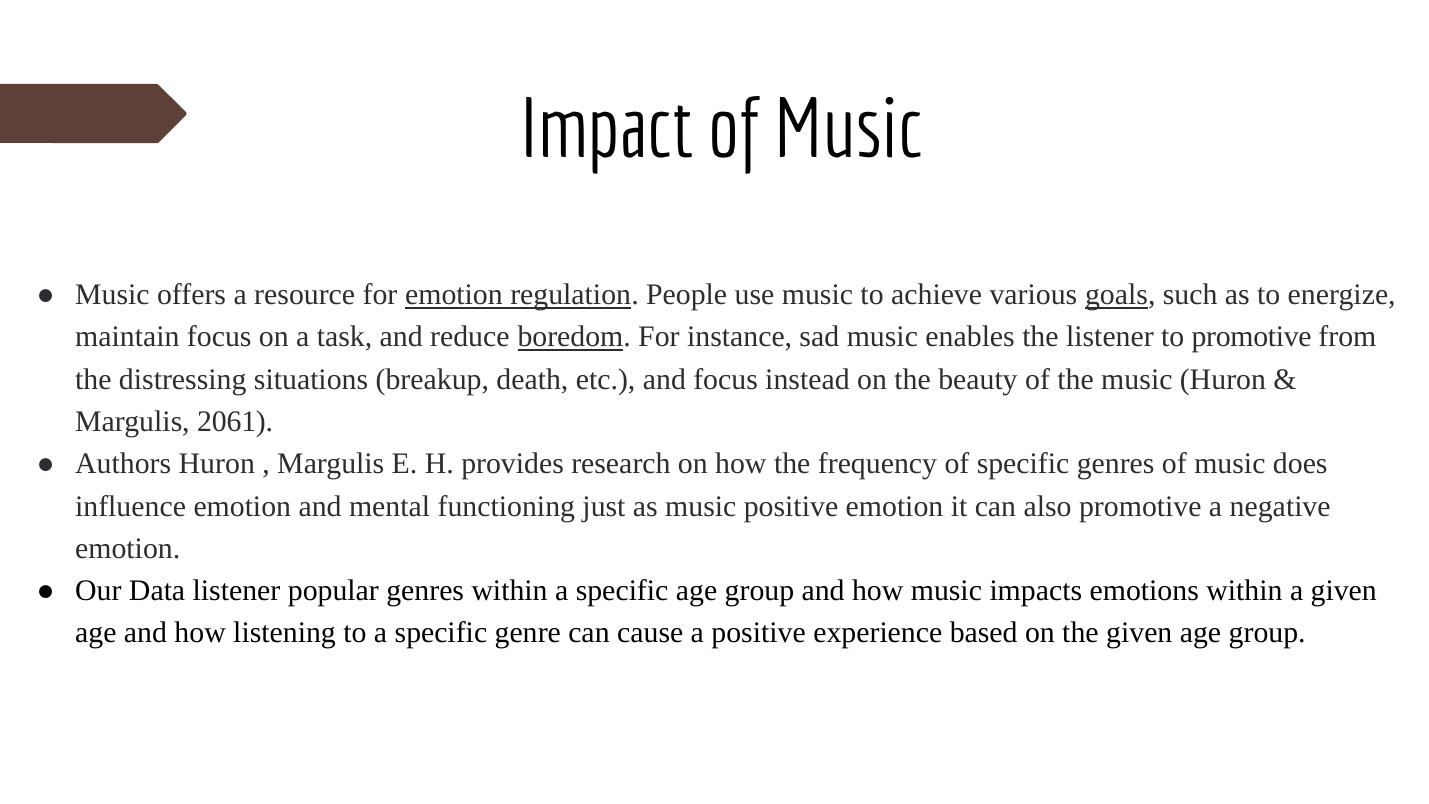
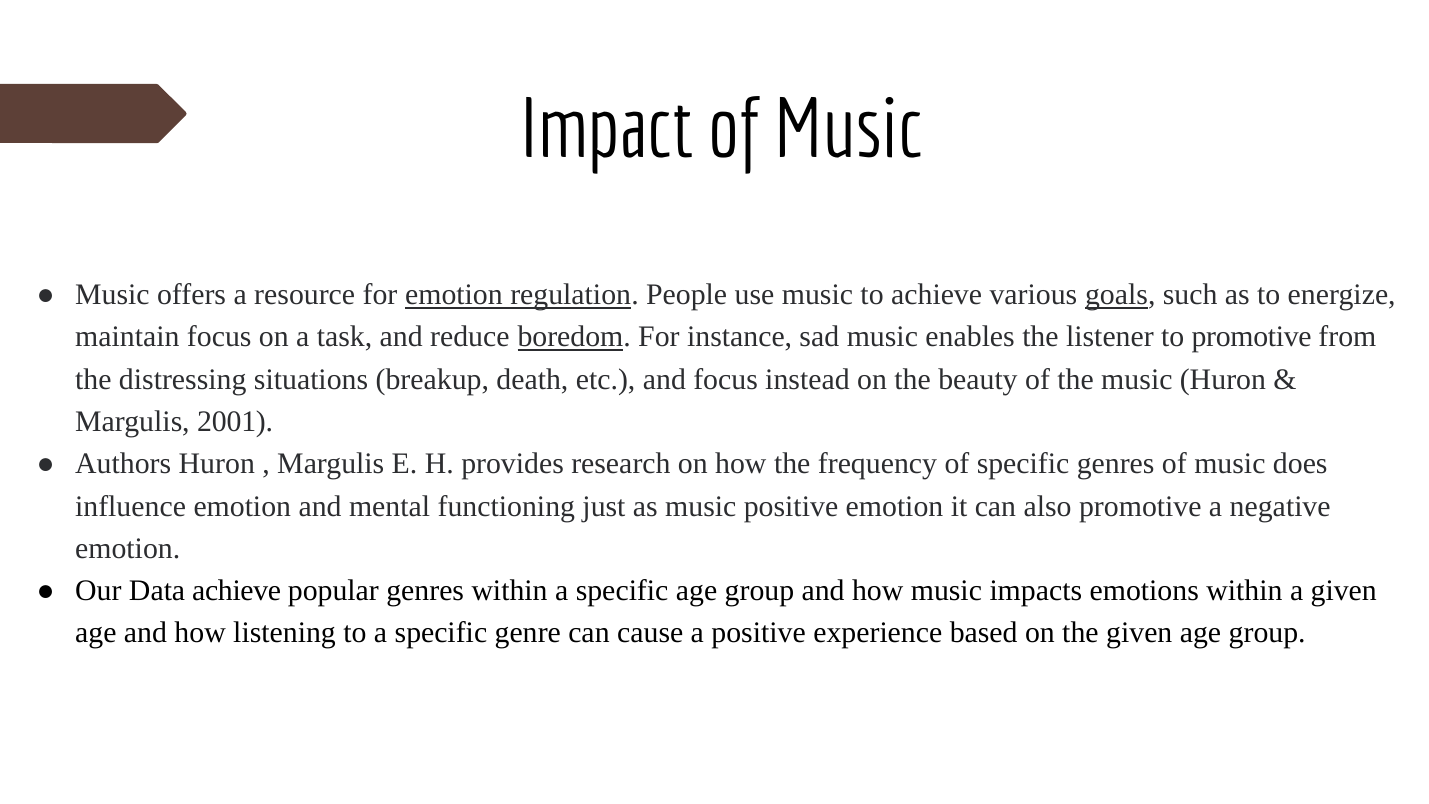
2061: 2061 -> 2001 (235, 422)
Data listener: listener -> achieve (237, 591)
